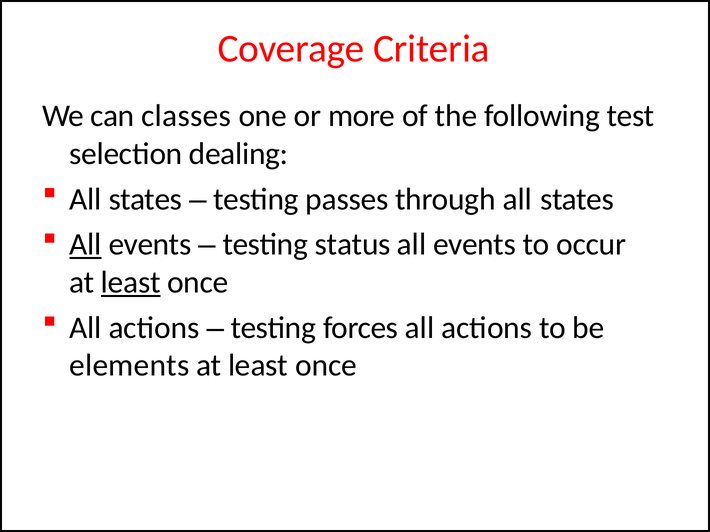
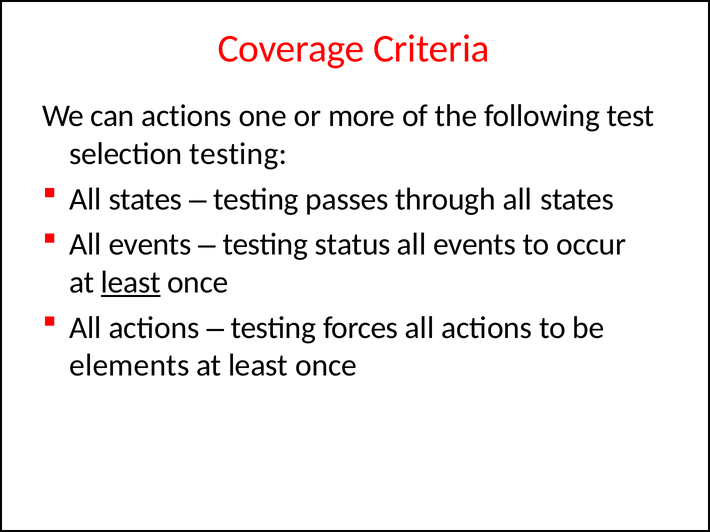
can classes: classes -> actions (187, 116)
selection dealing: dealing -> testing (238, 154)
All underline: present -> none (85, 245)
